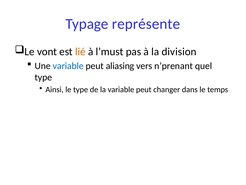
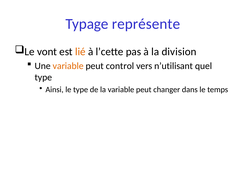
l’must: l’must -> l’cette (110, 52)
variable colour: blue -> orange (68, 66)
aliasing: aliasing -> control (120, 66)
n’prenant: n’prenant -> n’utilisant (174, 66)
